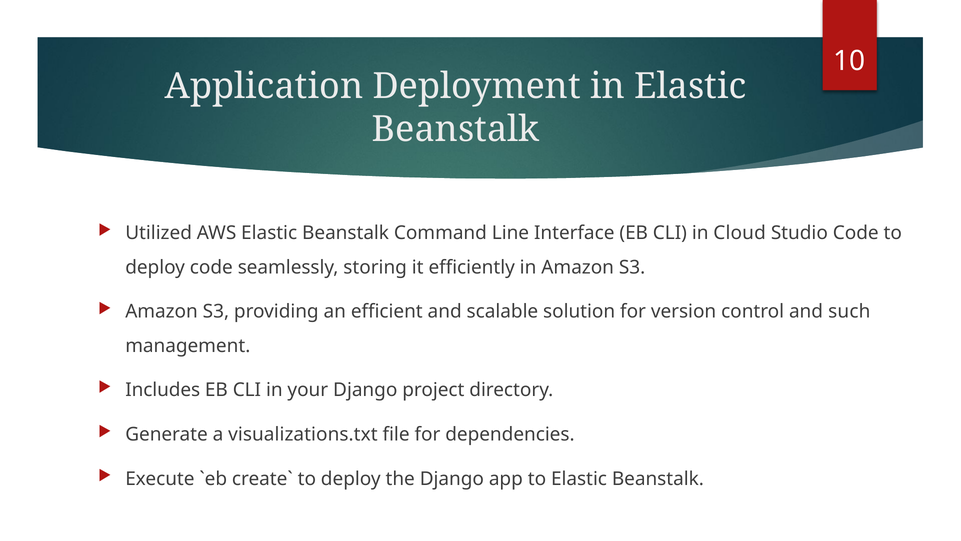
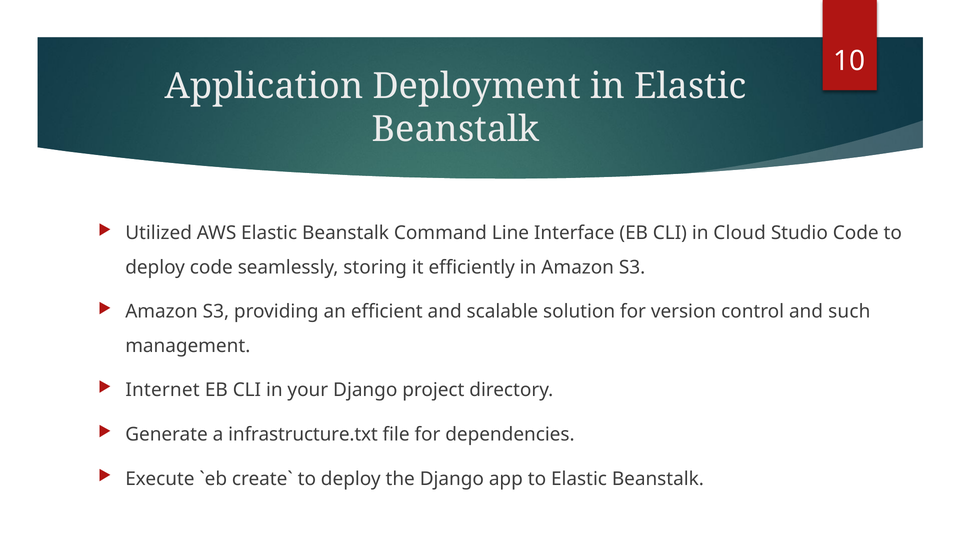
Includes: Includes -> Internet (163, 390)
visualizations.txt: visualizations.txt -> infrastructure.txt (303, 434)
